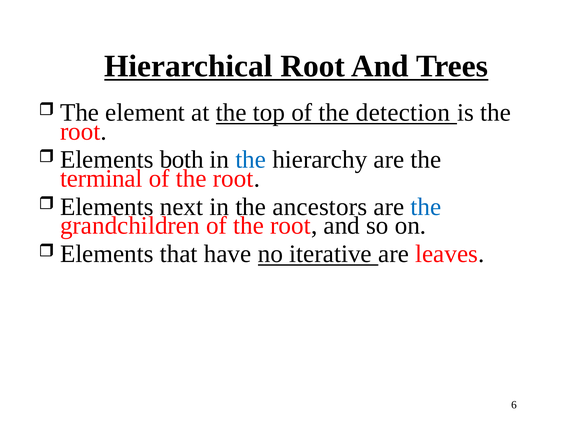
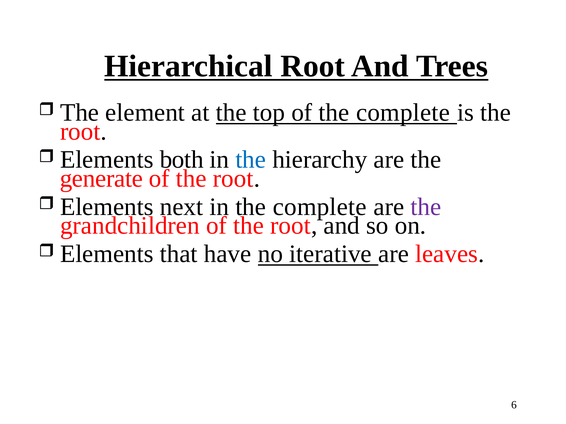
of the detection: detection -> complete (403, 113)
terminal: terminal -> generate (101, 179)
in the ancestors: ancestors -> complete (320, 207)
the colour: blue -> purple (426, 207)
